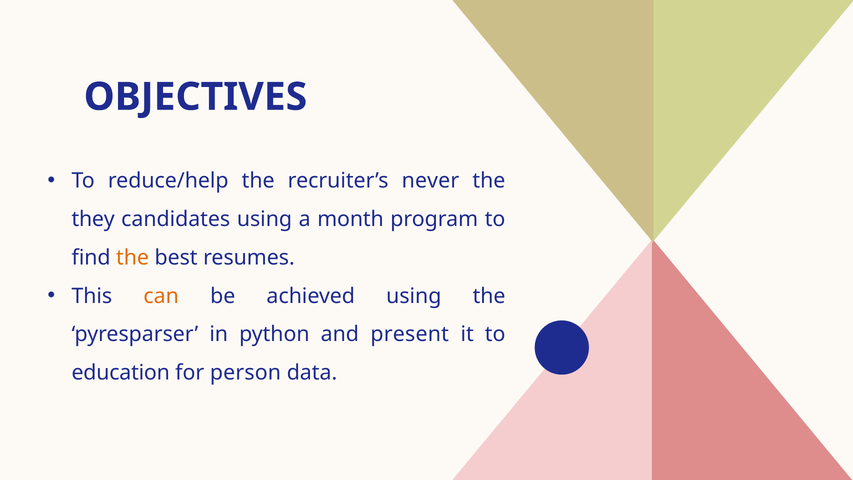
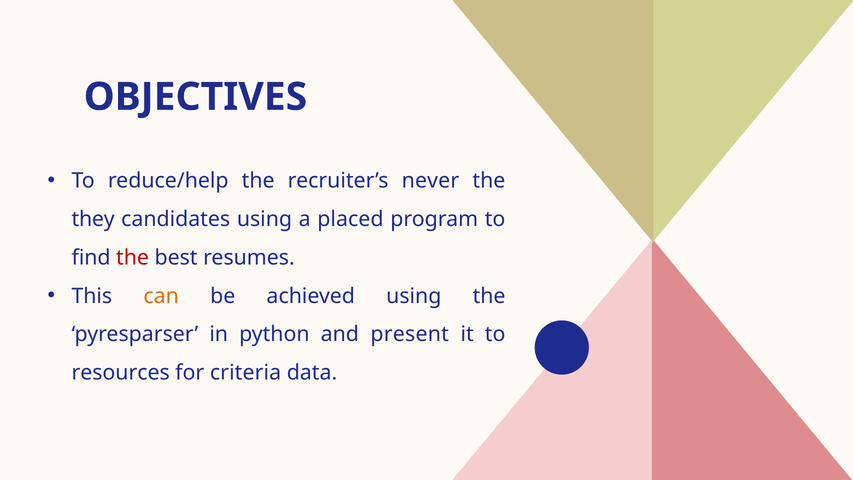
month: month -> placed (350, 219)
the colour: orange -> red (133, 257)
education: education -> resources (121, 373)
person: person -> criteria (246, 373)
